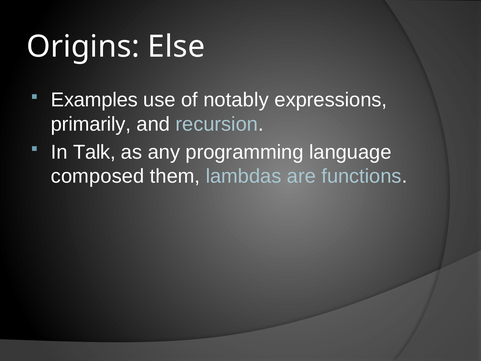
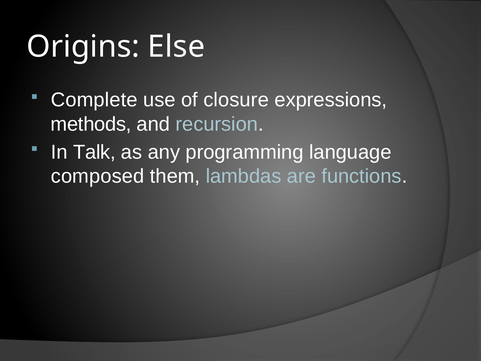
Examples: Examples -> Complete (94, 100)
notably: notably -> closure (236, 100)
primarily: primarily -> methods (91, 124)
